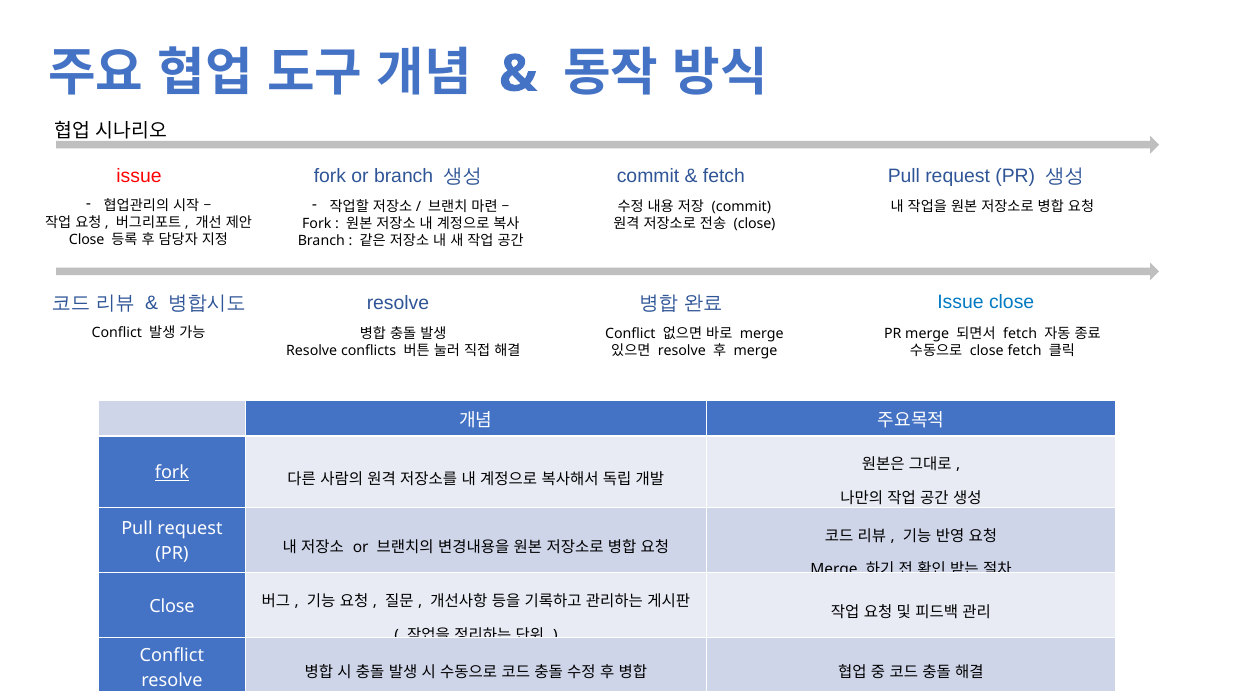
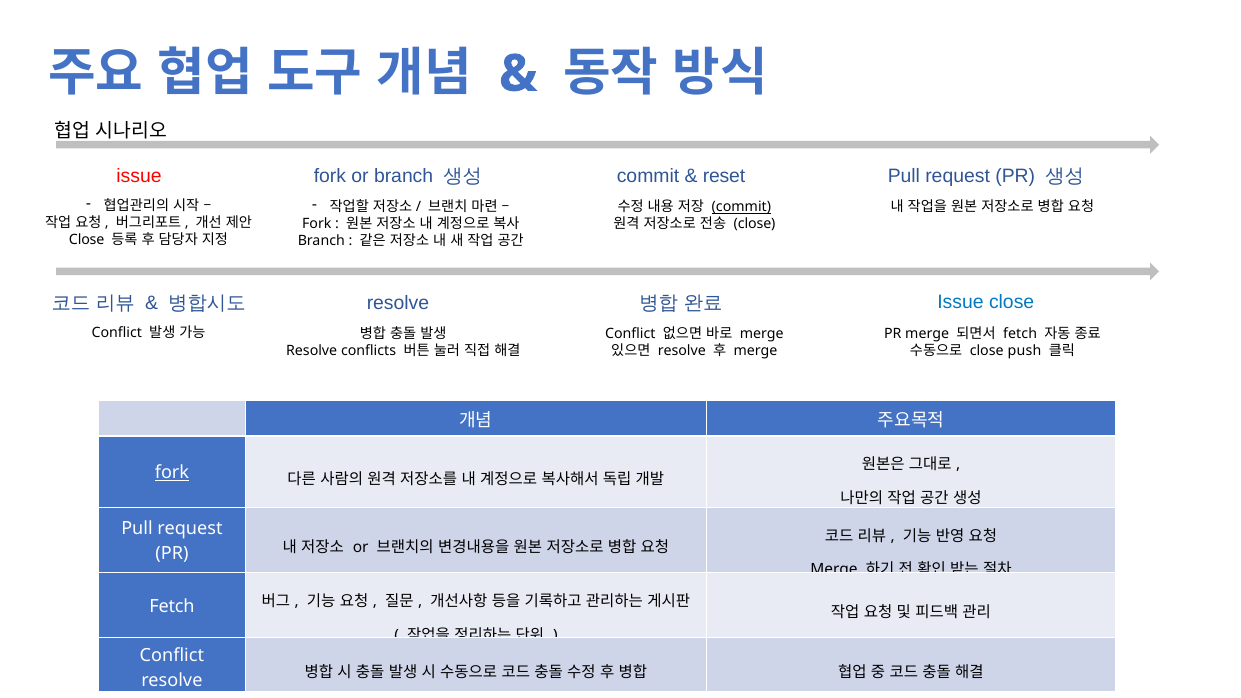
fetch: fetch -> reset (724, 176)
commit underline: none -> present (741, 207)
close fetch: fetch -> push (1025, 351)
Close: Close -> Fetch (172, 606)
